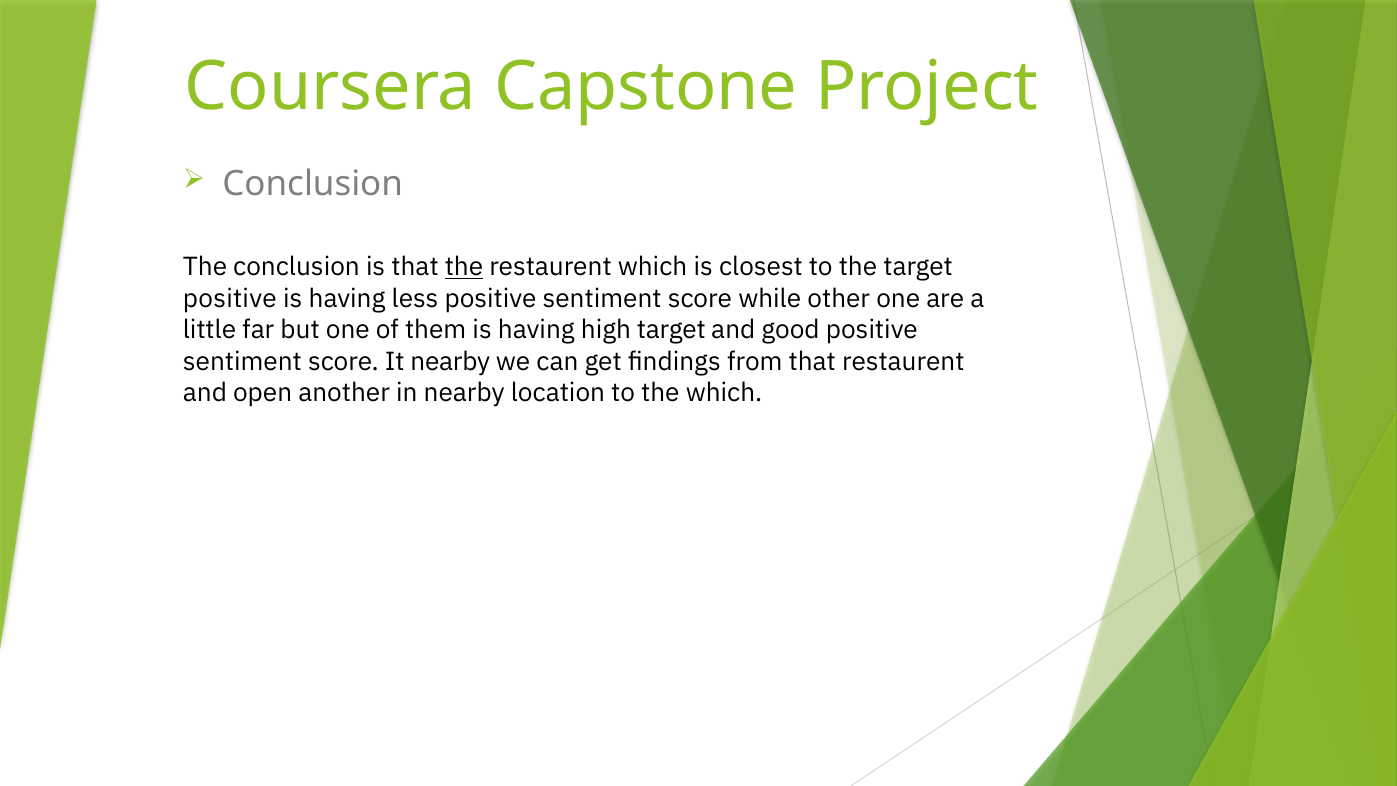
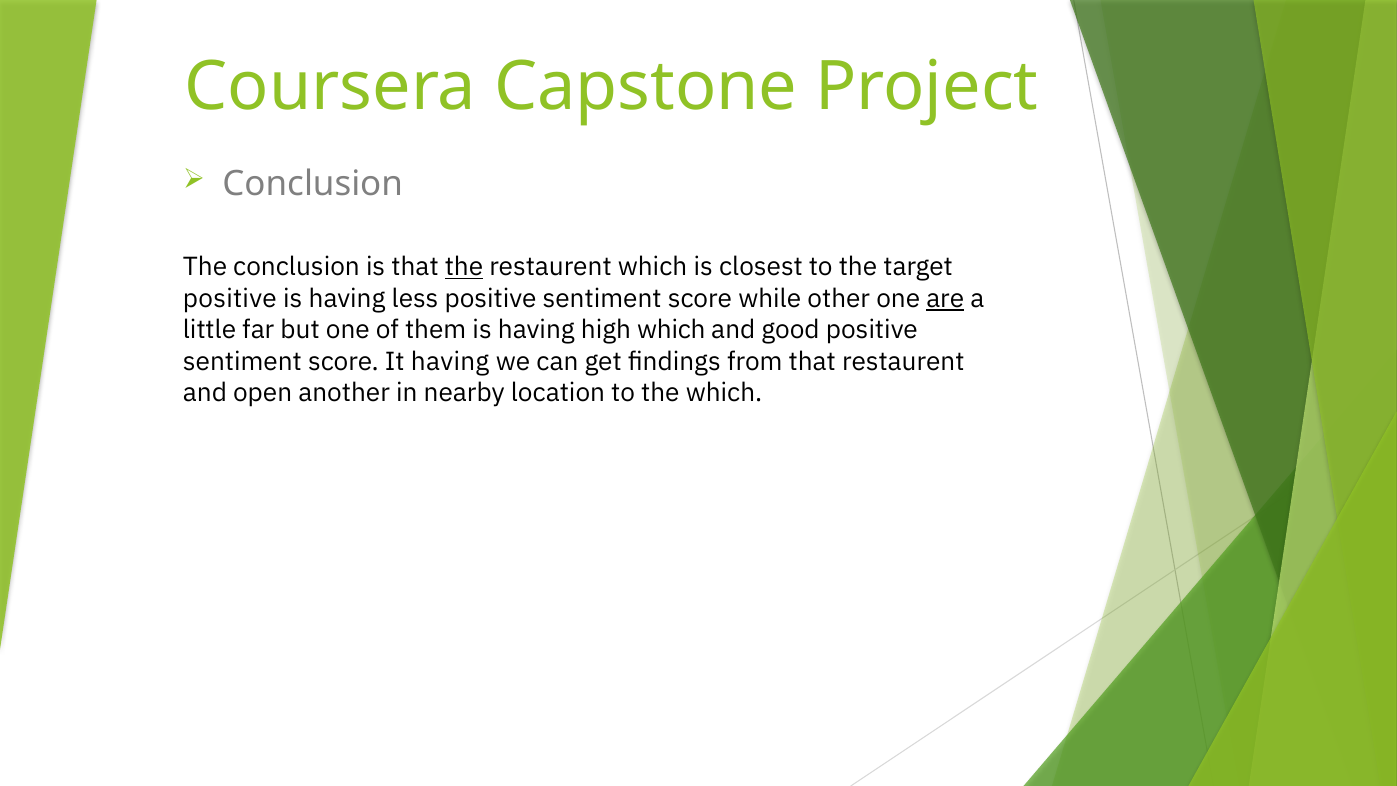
are underline: none -> present (945, 299)
high target: target -> which (671, 330)
It nearby: nearby -> having (450, 361)
